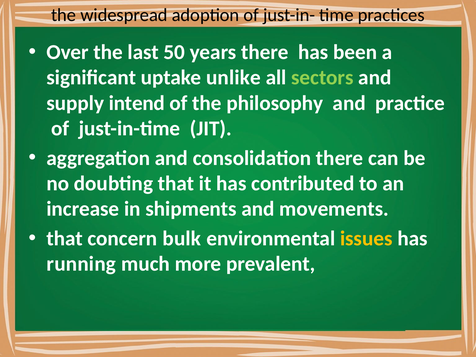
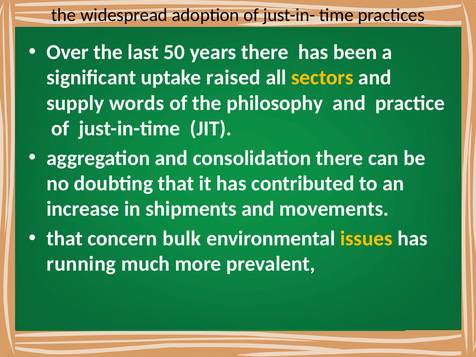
unlike: unlike -> raised (233, 78)
sectors colour: light green -> yellow (322, 78)
intend: intend -> words (137, 103)
